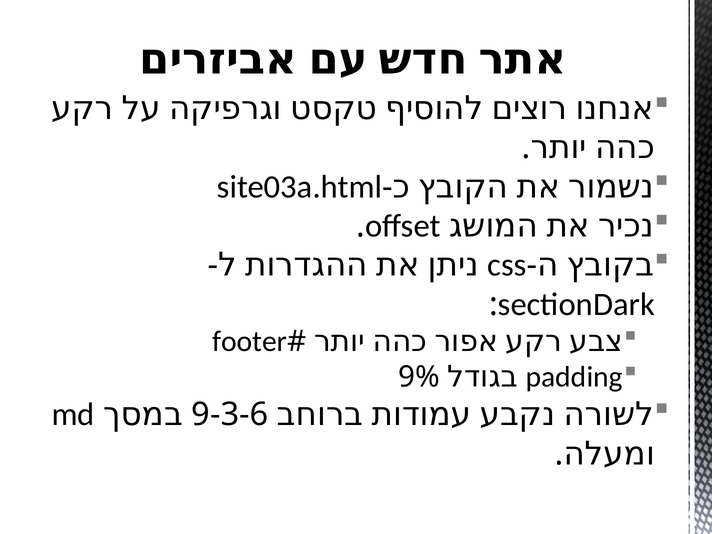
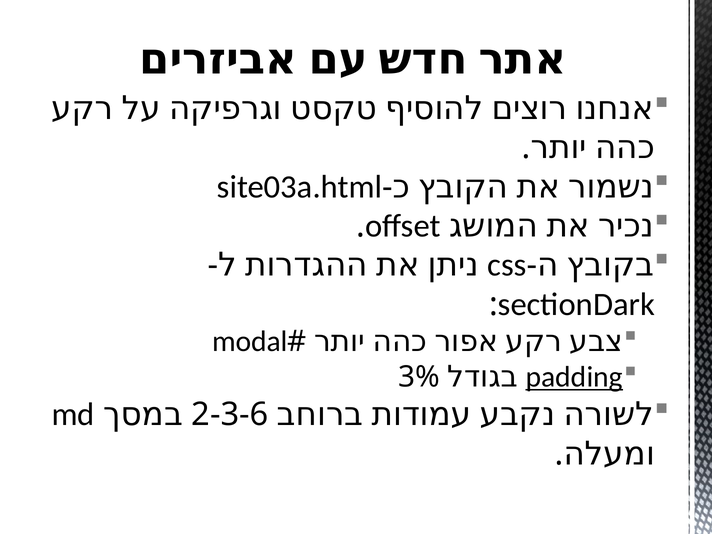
footer: footer -> modal (250, 341)
padding underline: none -> present (574, 377)
9%: 9% -> 3% (419, 377)
9-3-6: 9-3-6 -> 2-3-6 (230, 415)
